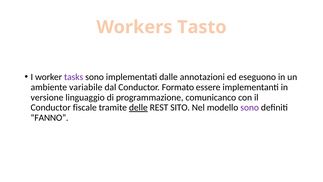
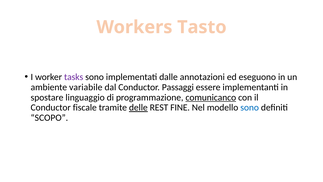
Formato: Formato -> Passaggi (178, 87)
versione: versione -> spostare (47, 97)
comunicanco underline: none -> present (211, 97)
SITO: SITO -> FINE (180, 107)
sono colour: purple -> blue (250, 107)
FANNO: FANNO -> SCOPO (49, 118)
